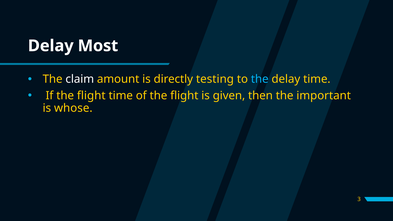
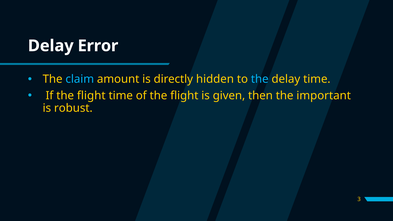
Most: Most -> Error (98, 46)
claim colour: white -> light blue (80, 79)
testing: testing -> hidden (215, 79)
whose: whose -> robust (73, 108)
